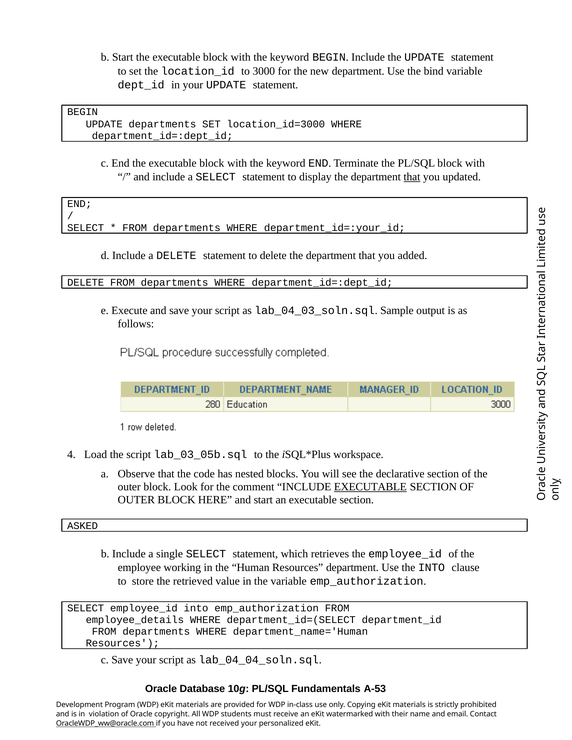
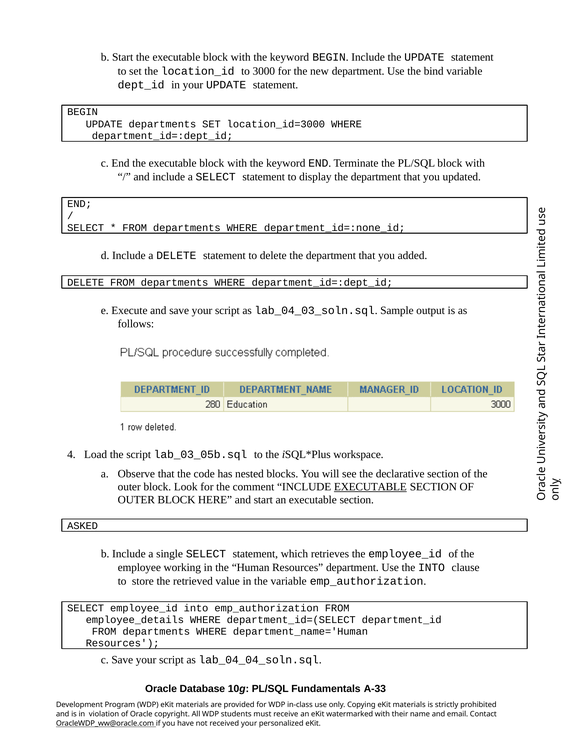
that underline: present -> none (412, 177)
department_id=:your_id: department_id=:your_id -> department_id=:none_id (335, 228)
A-53: A-53 -> A-33 (375, 689)
